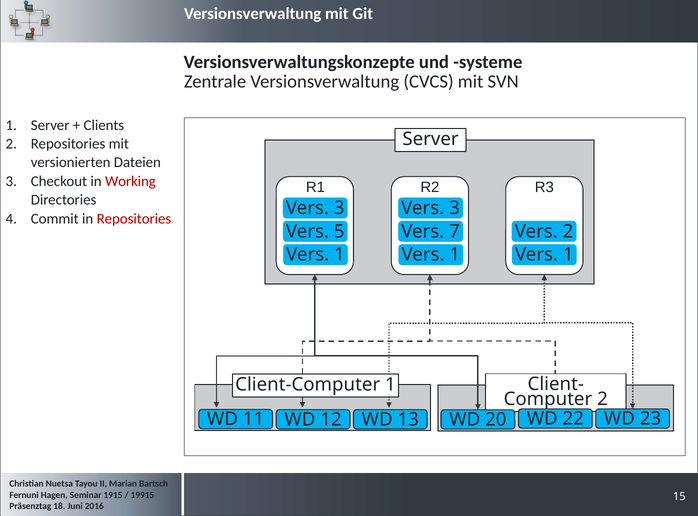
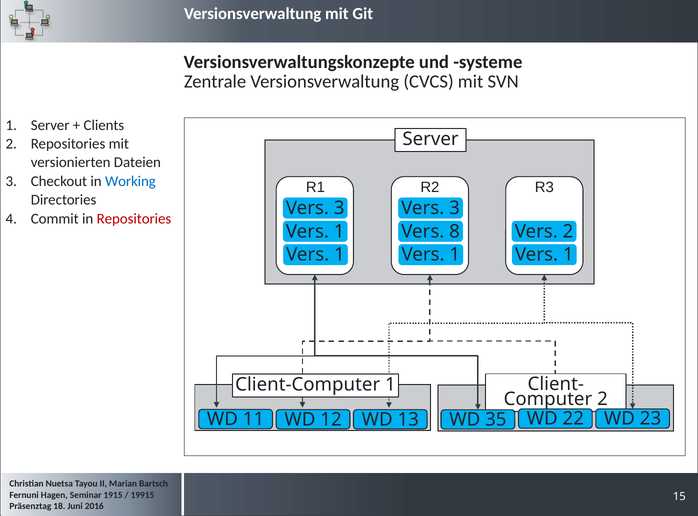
Working colour: red -> blue (130, 181)
5: 5 -> 1 (339, 231)
7: 7 -> 8 (455, 231)
20: 20 -> 35 (496, 419)
